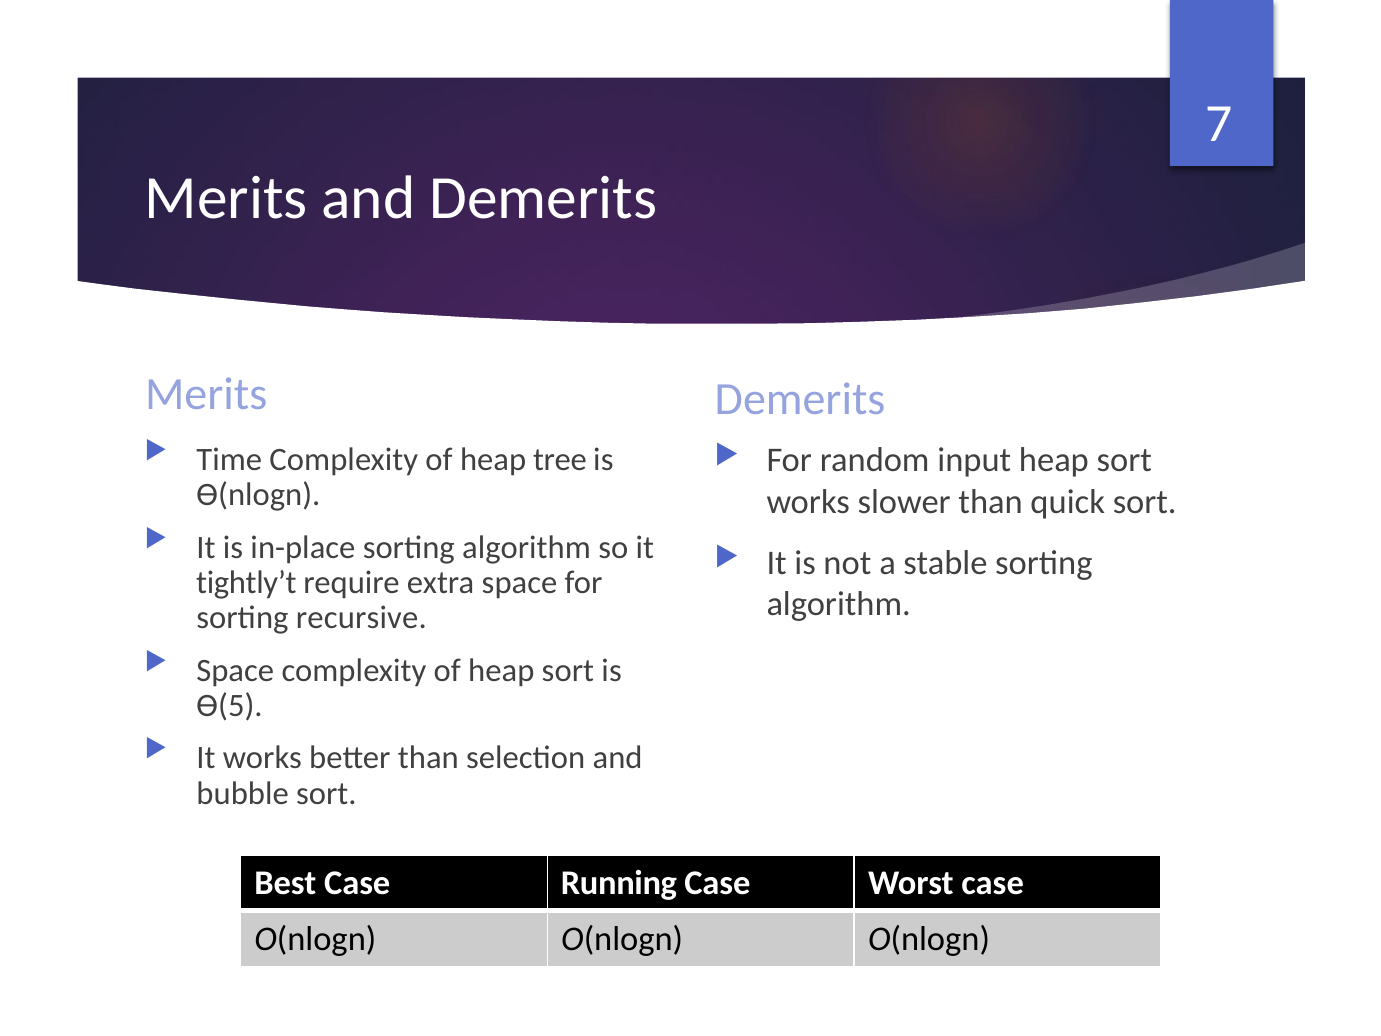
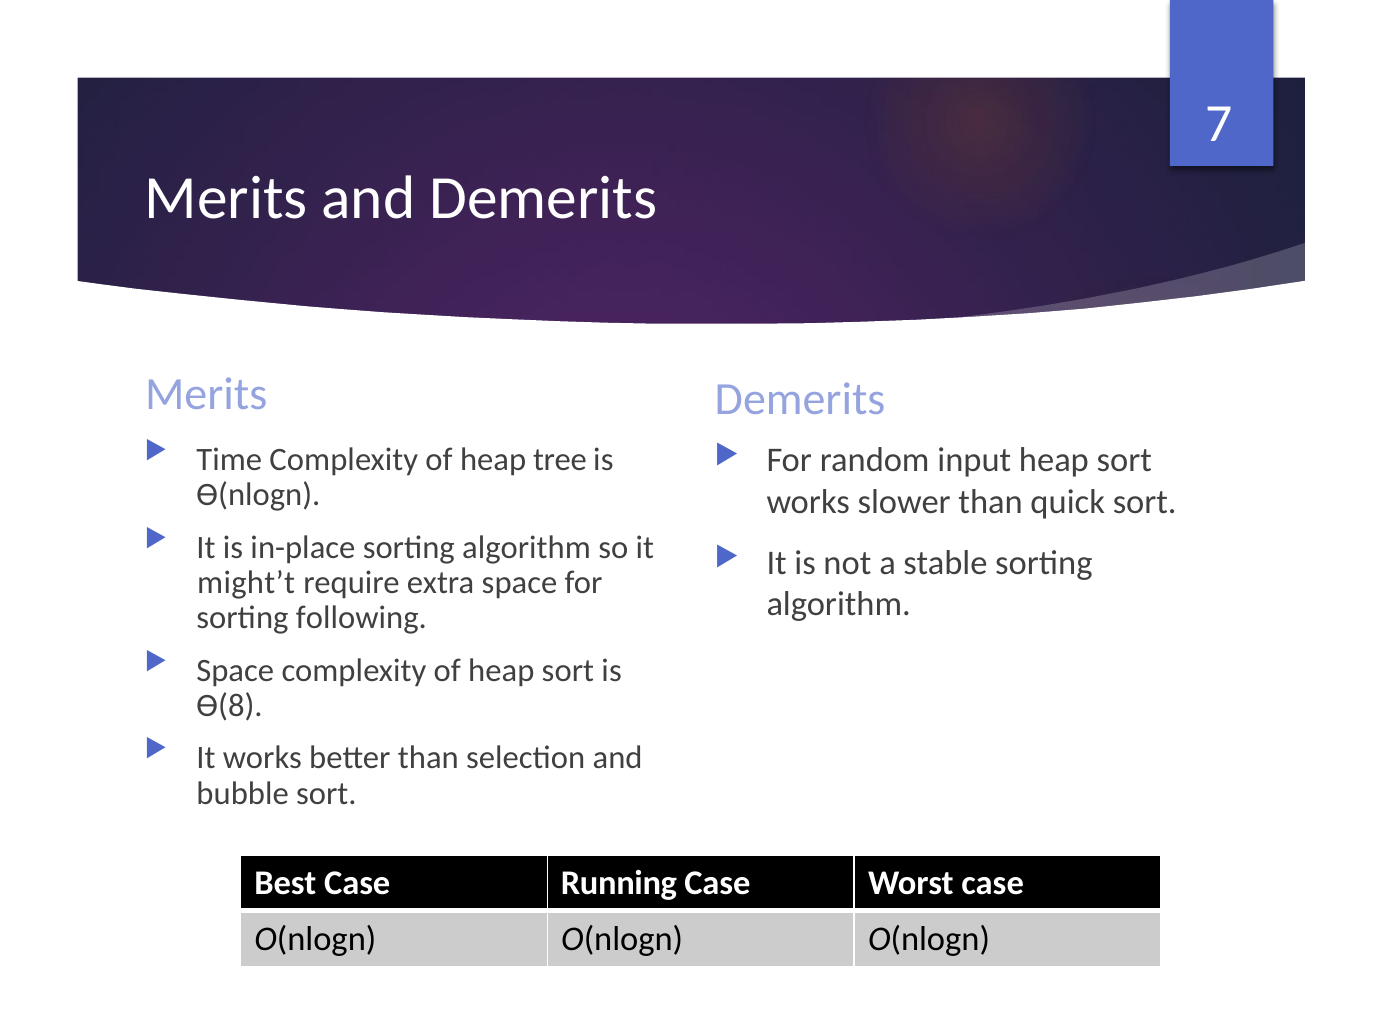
tightly’t: tightly’t -> might’t (246, 582)
recursive: recursive -> following (361, 618)
Ɵ(5: Ɵ(5 -> Ɵ(8 (230, 705)
